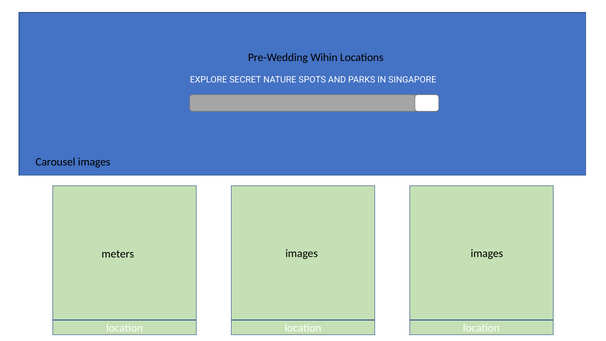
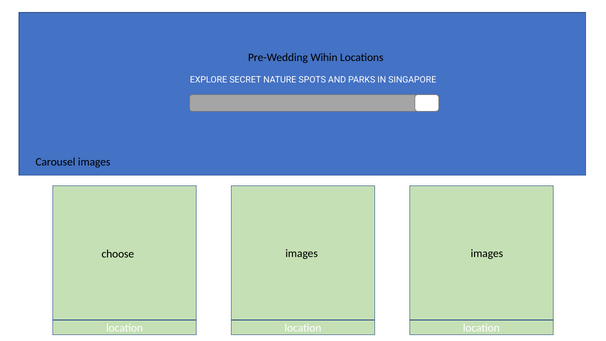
meters: meters -> choose (118, 254)
